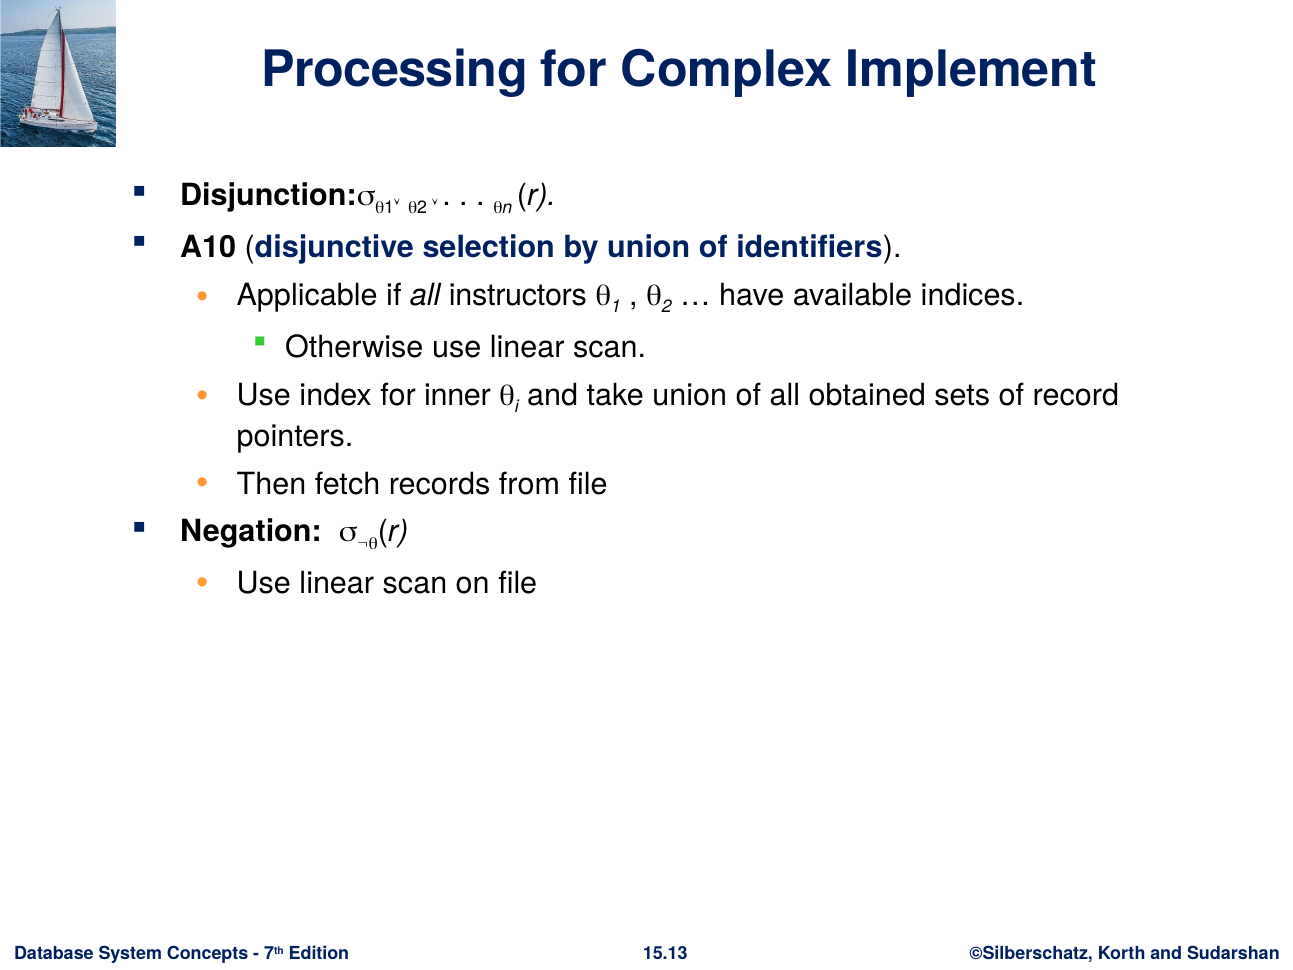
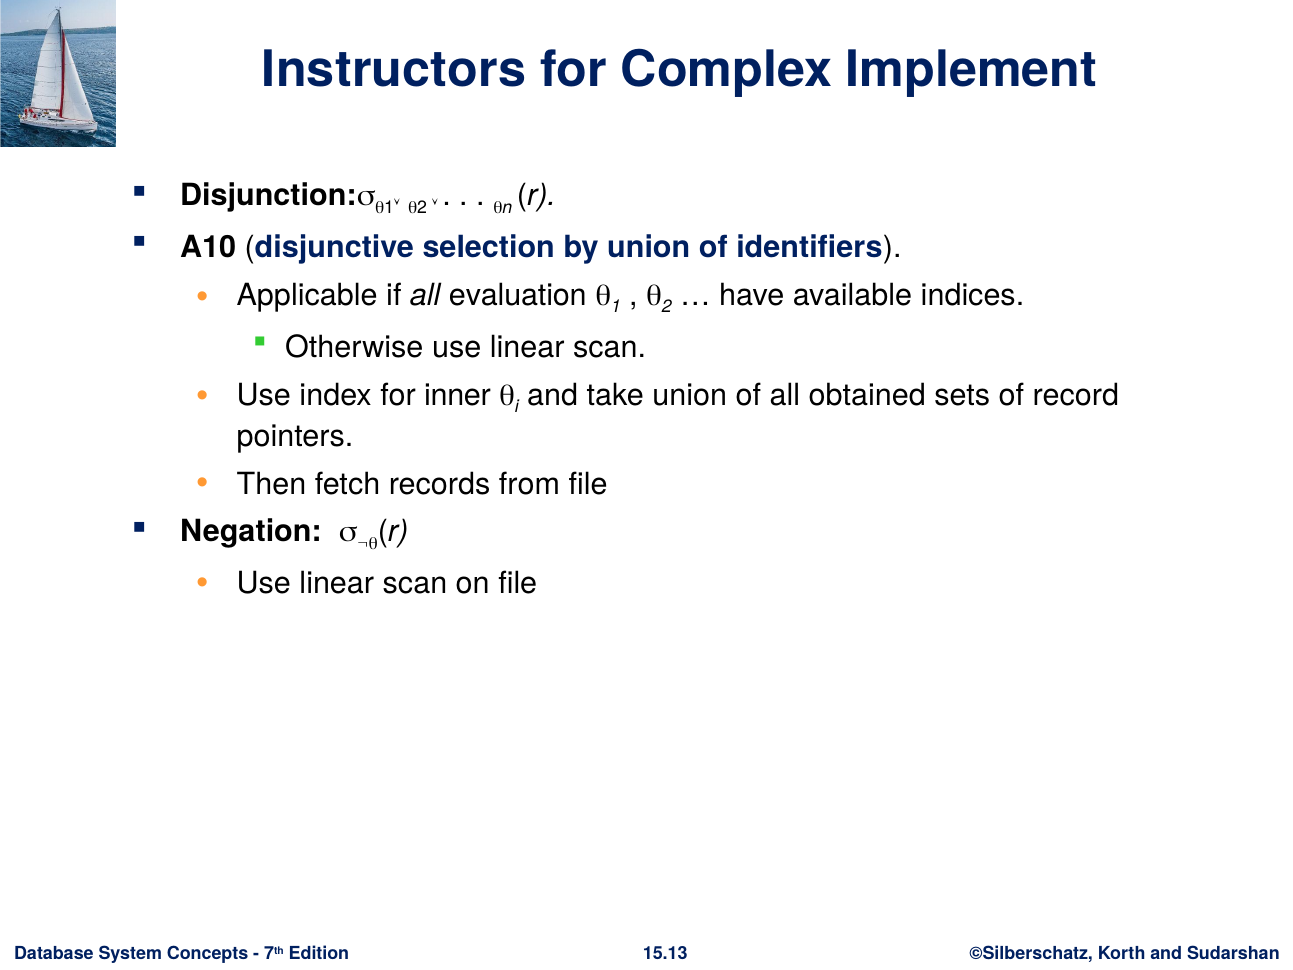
Processing: Processing -> Instructors (394, 70)
instructors: instructors -> evaluation (518, 295)
